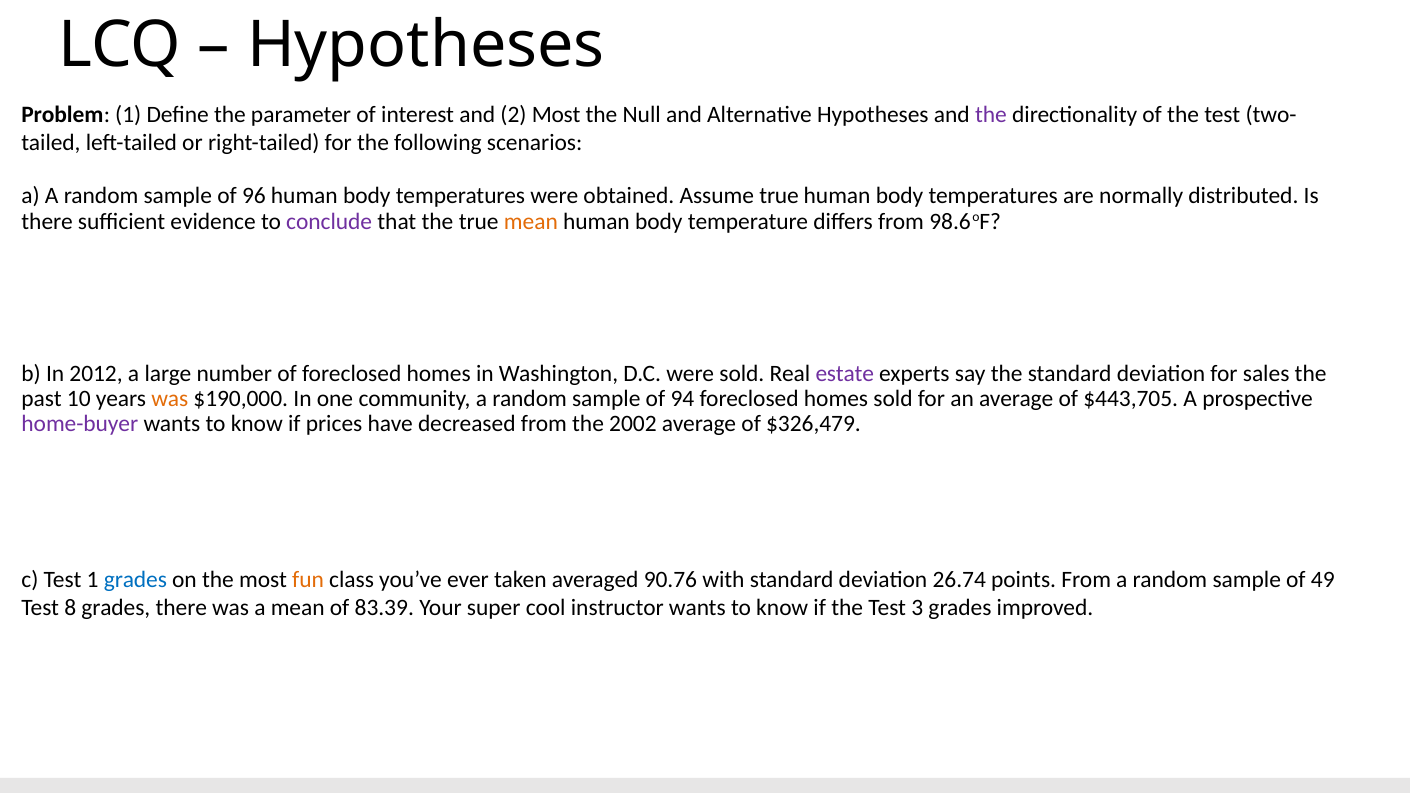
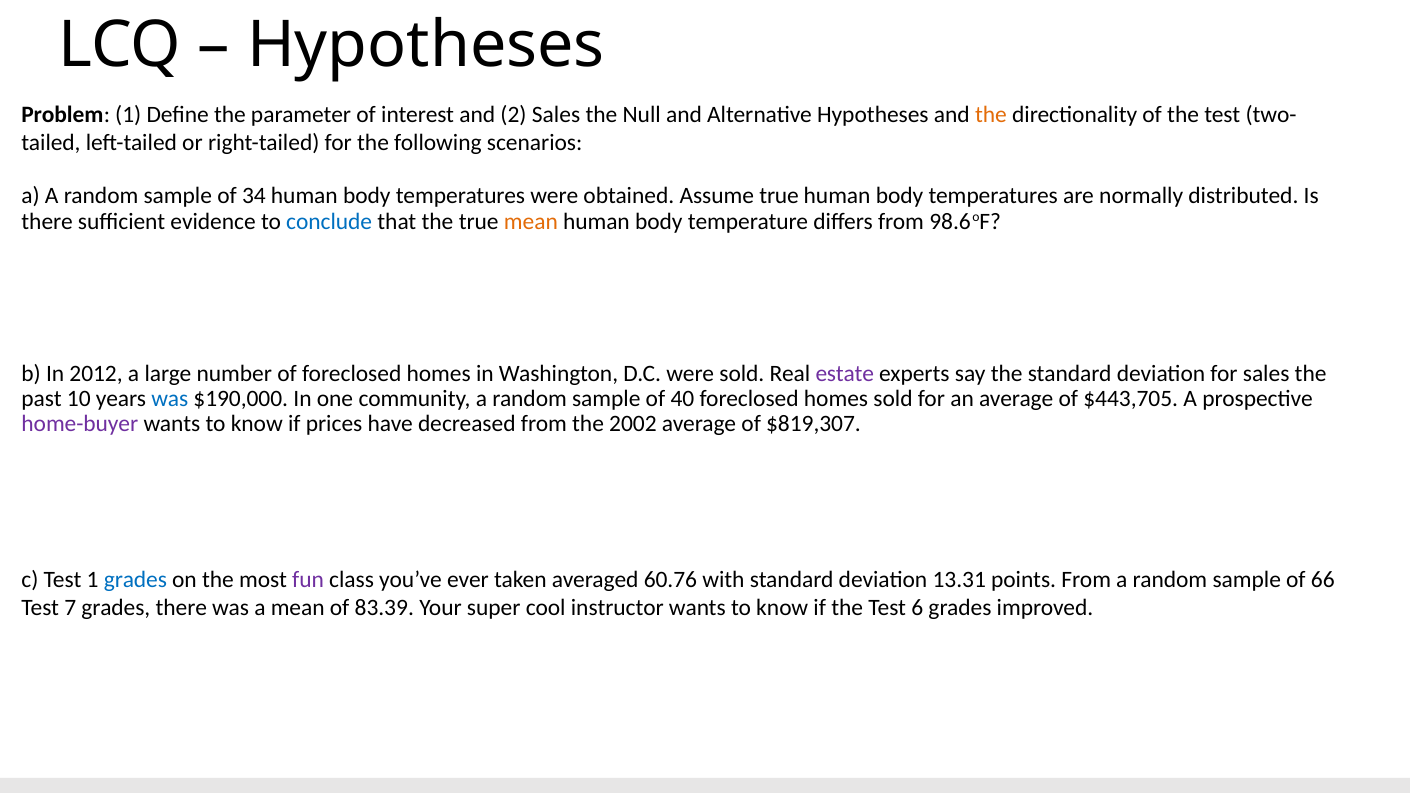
2 Most: Most -> Sales (556, 115)
the colour: purple -> orange (991, 115)
96: 96 -> 34 (254, 196)
conclude colour: purple -> blue (329, 221)
was colour: orange -> blue (170, 399)
94: 94 -> 40 (682, 399)
$326,479: $326,479 -> $819,307 (813, 424)
fun colour: orange -> purple (308, 579)
90.76: 90.76 -> 60.76 (670, 579)
26.74: 26.74 -> 13.31 (959, 579)
49: 49 -> 66 (1323, 579)
8: 8 -> 7 (70, 608)
3: 3 -> 6 (917, 608)
